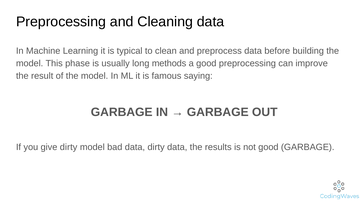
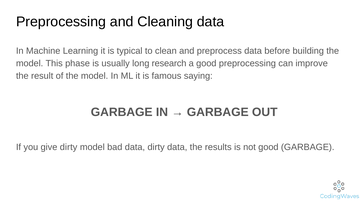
methods: methods -> research (169, 64)
